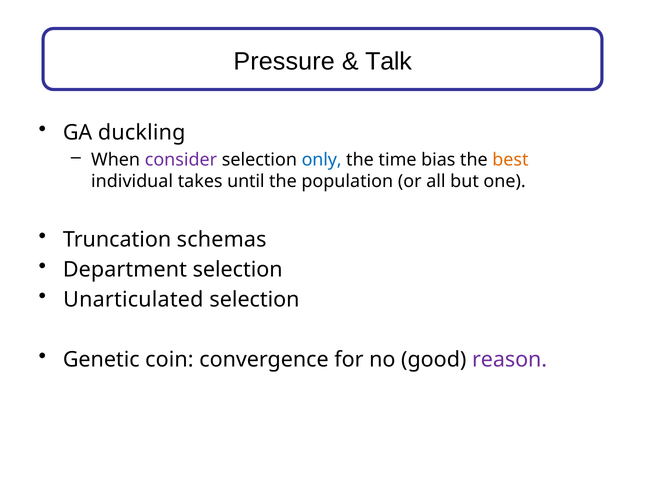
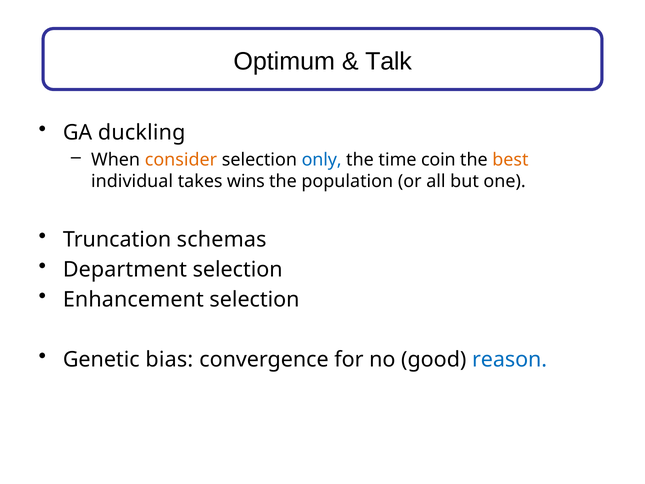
Pressure: Pressure -> Optimum (284, 61)
consider colour: purple -> orange (181, 159)
bias: bias -> coin (438, 159)
until: until -> wins (246, 181)
Unarticulated: Unarticulated -> Enhancement (133, 299)
coin: coin -> bias (169, 360)
reason colour: purple -> blue (510, 360)
